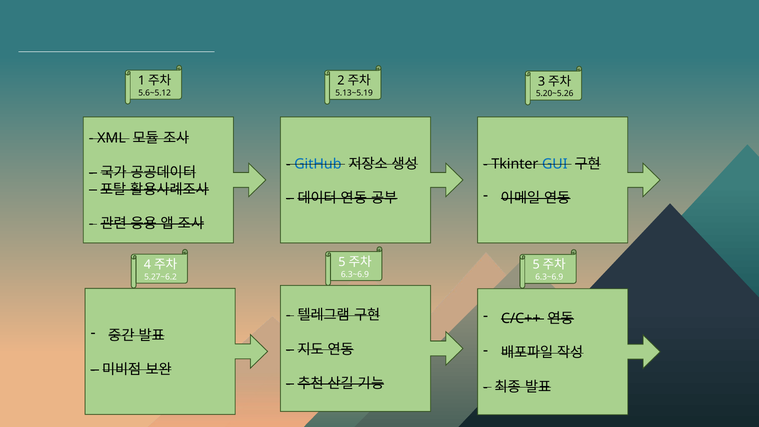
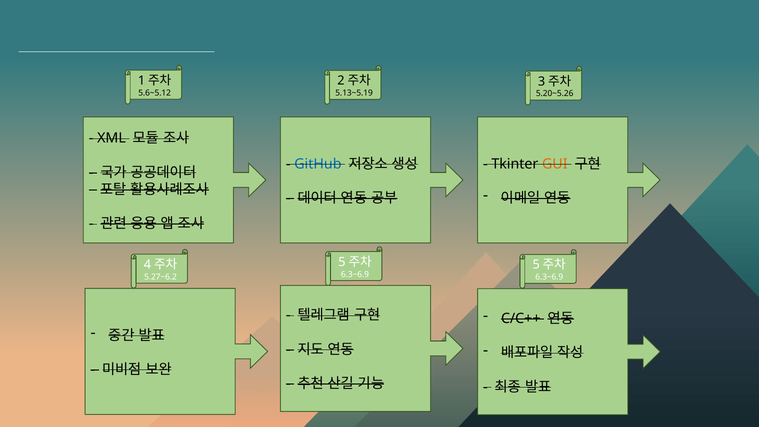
GUI colour: blue -> orange (555, 164)
